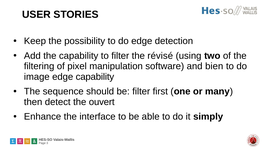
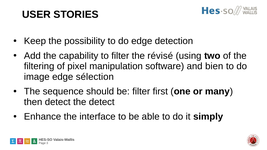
edge capability: capability -> sélection (95, 77)
the ouvert: ouvert -> detect (102, 102)
